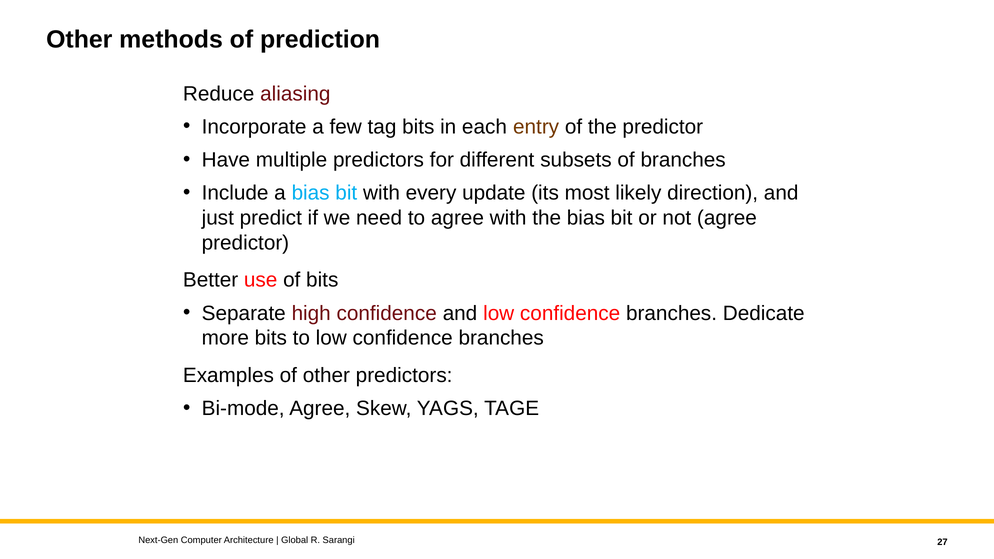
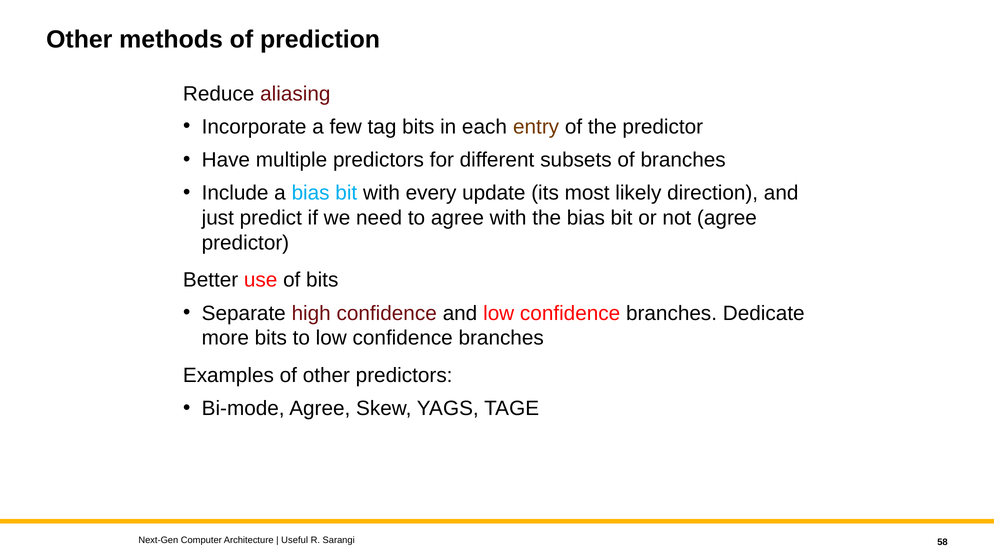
Global: Global -> Useful (295, 540)
27: 27 -> 58 (942, 542)
